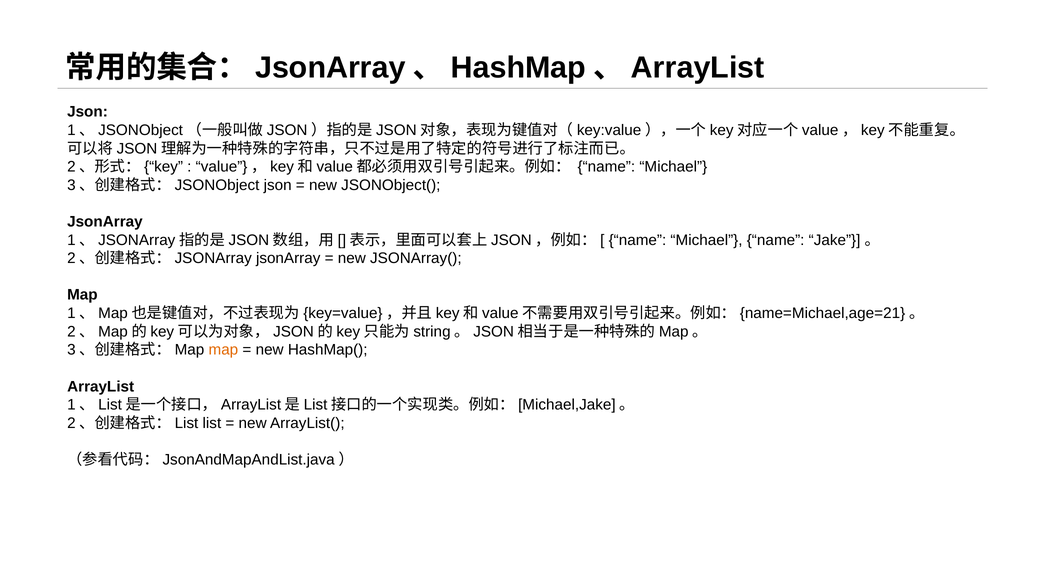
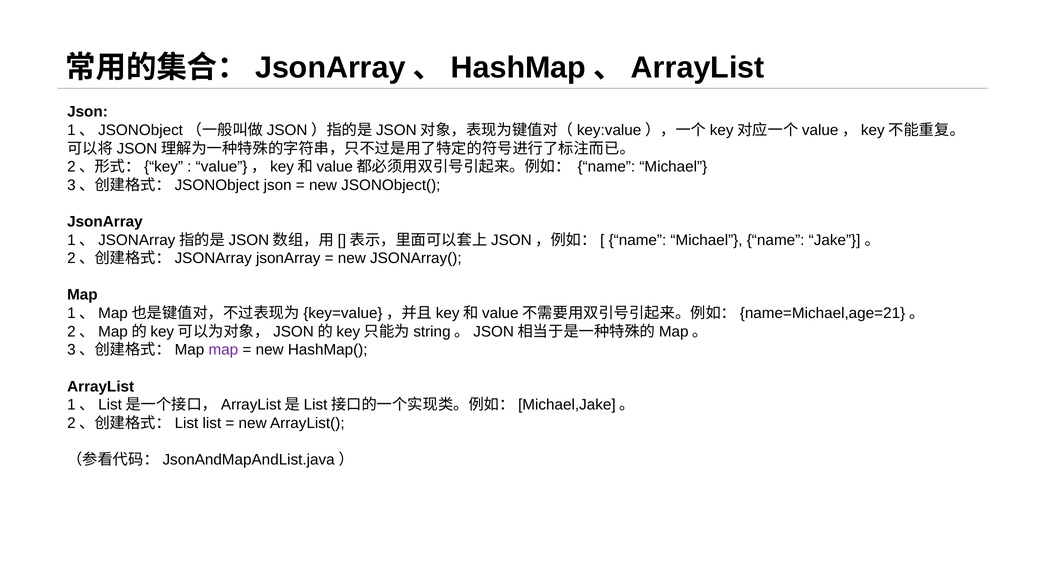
map colour: orange -> purple (223, 350)
